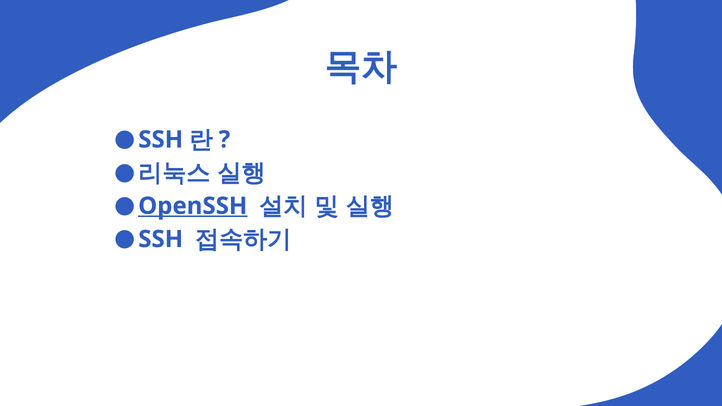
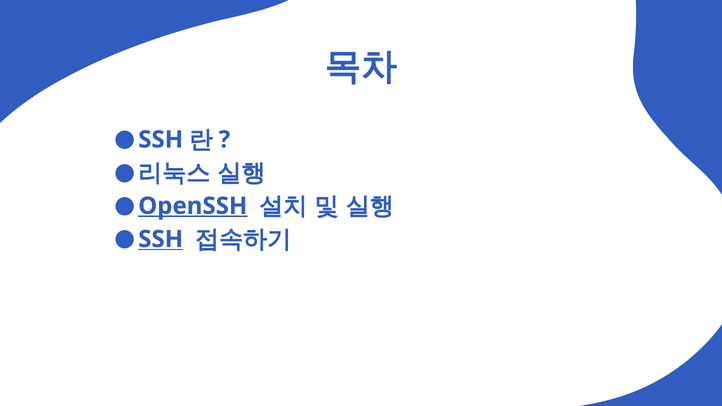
SSH underline: none -> present (161, 239)
